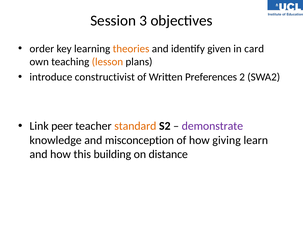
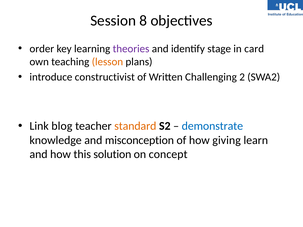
3: 3 -> 8 (143, 21)
theories colour: orange -> purple (131, 49)
given: given -> stage (219, 49)
Preferences: Preferences -> Challenging (211, 77)
peer: peer -> blog (62, 126)
demonstrate colour: purple -> blue (212, 126)
building: building -> solution (112, 154)
distance: distance -> concept (168, 154)
